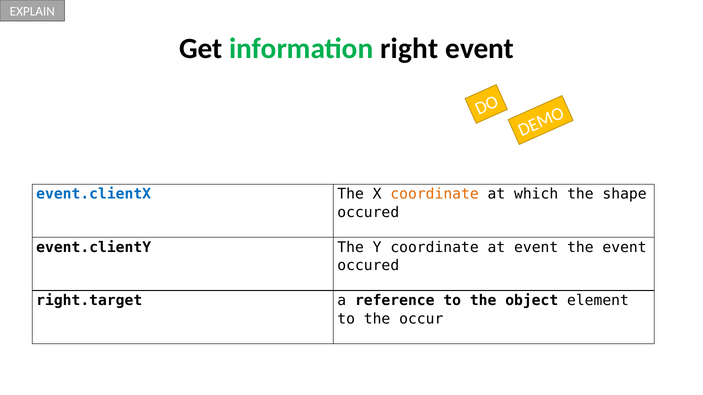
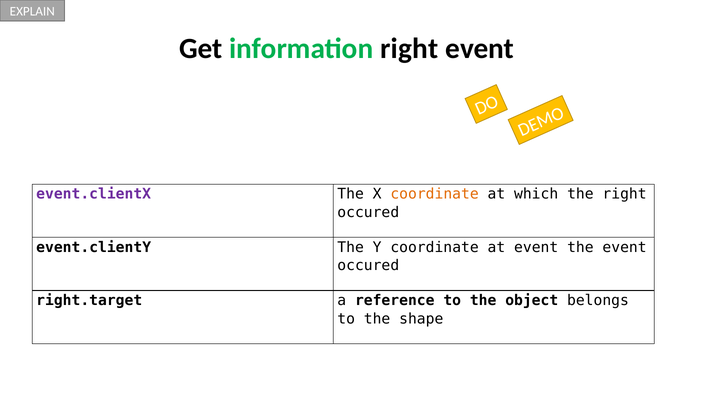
event.clientX colour: blue -> purple (94, 194)
the shape: shape -> right (625, 194)
element: element -> belongs (598, 301)
occur: occur -> shape (421, 319)
